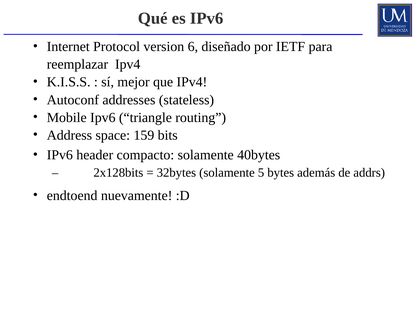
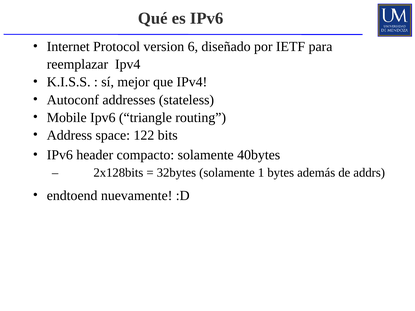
159: 159 -> 122 (144, 135)
5: 5 -> 1 (261, 173)
